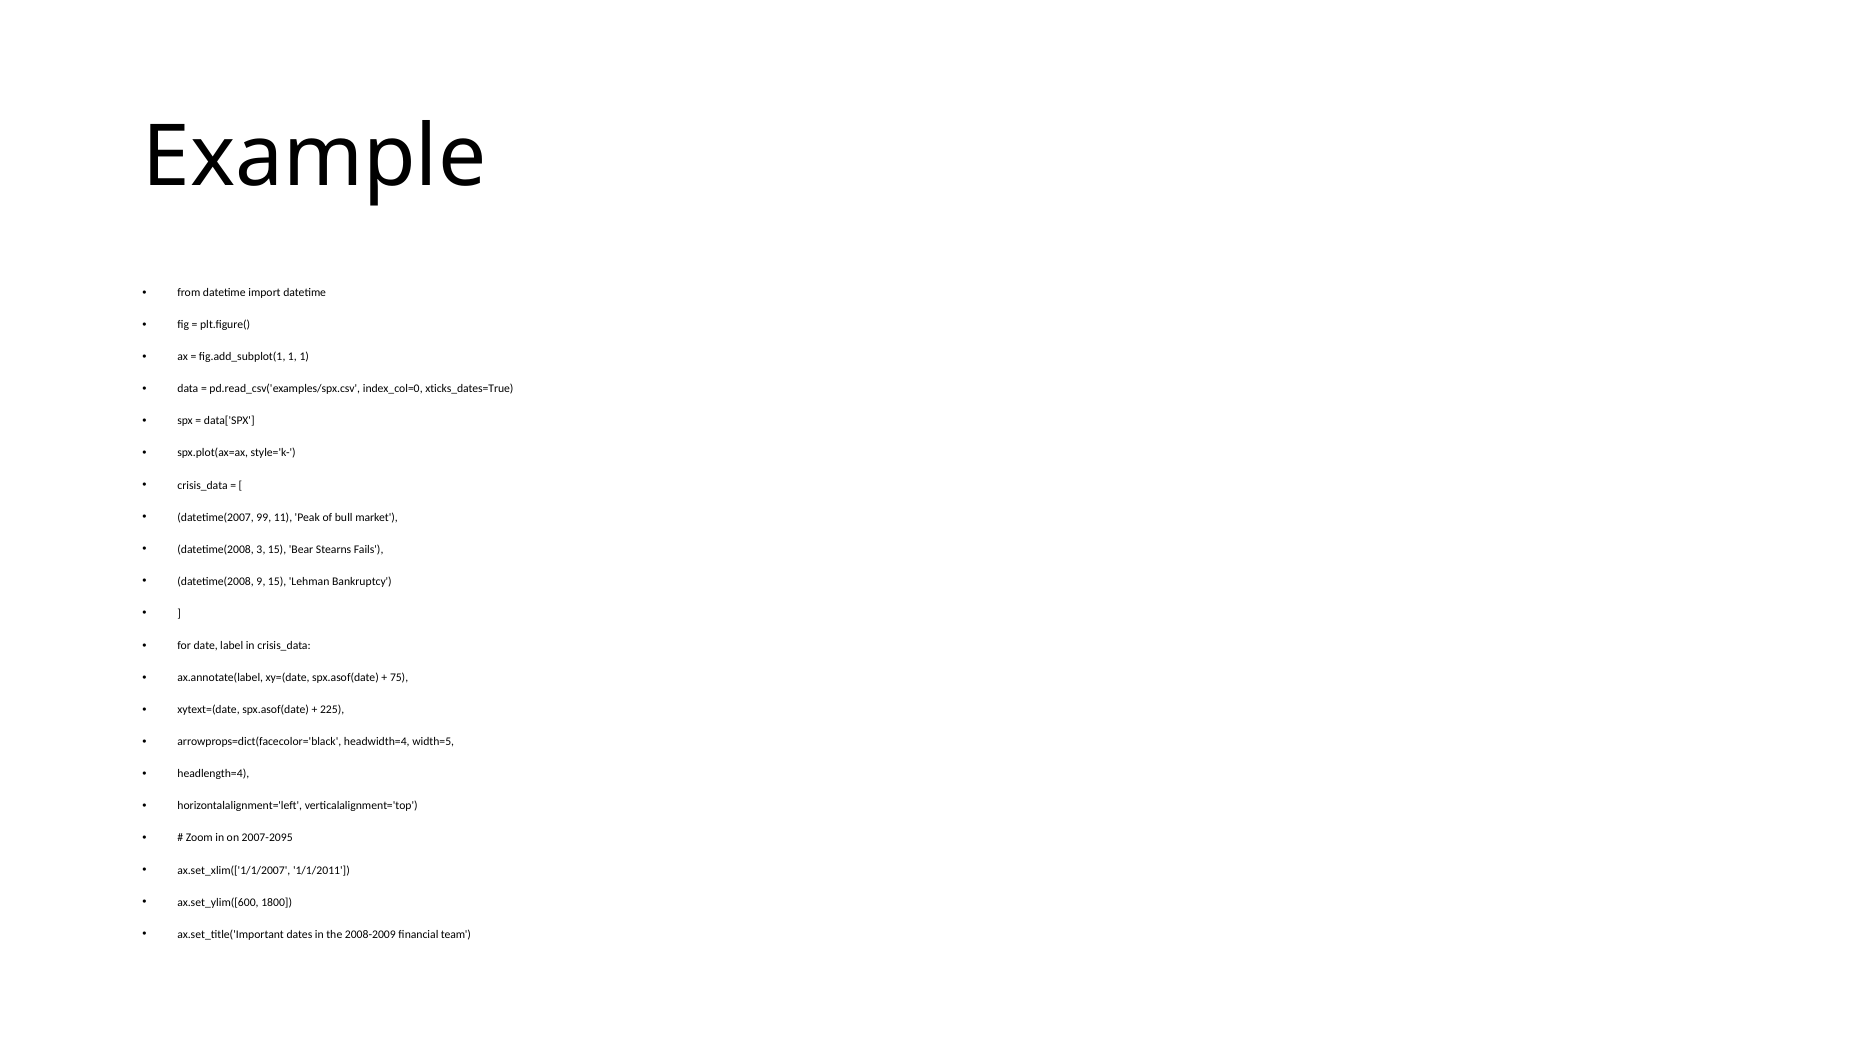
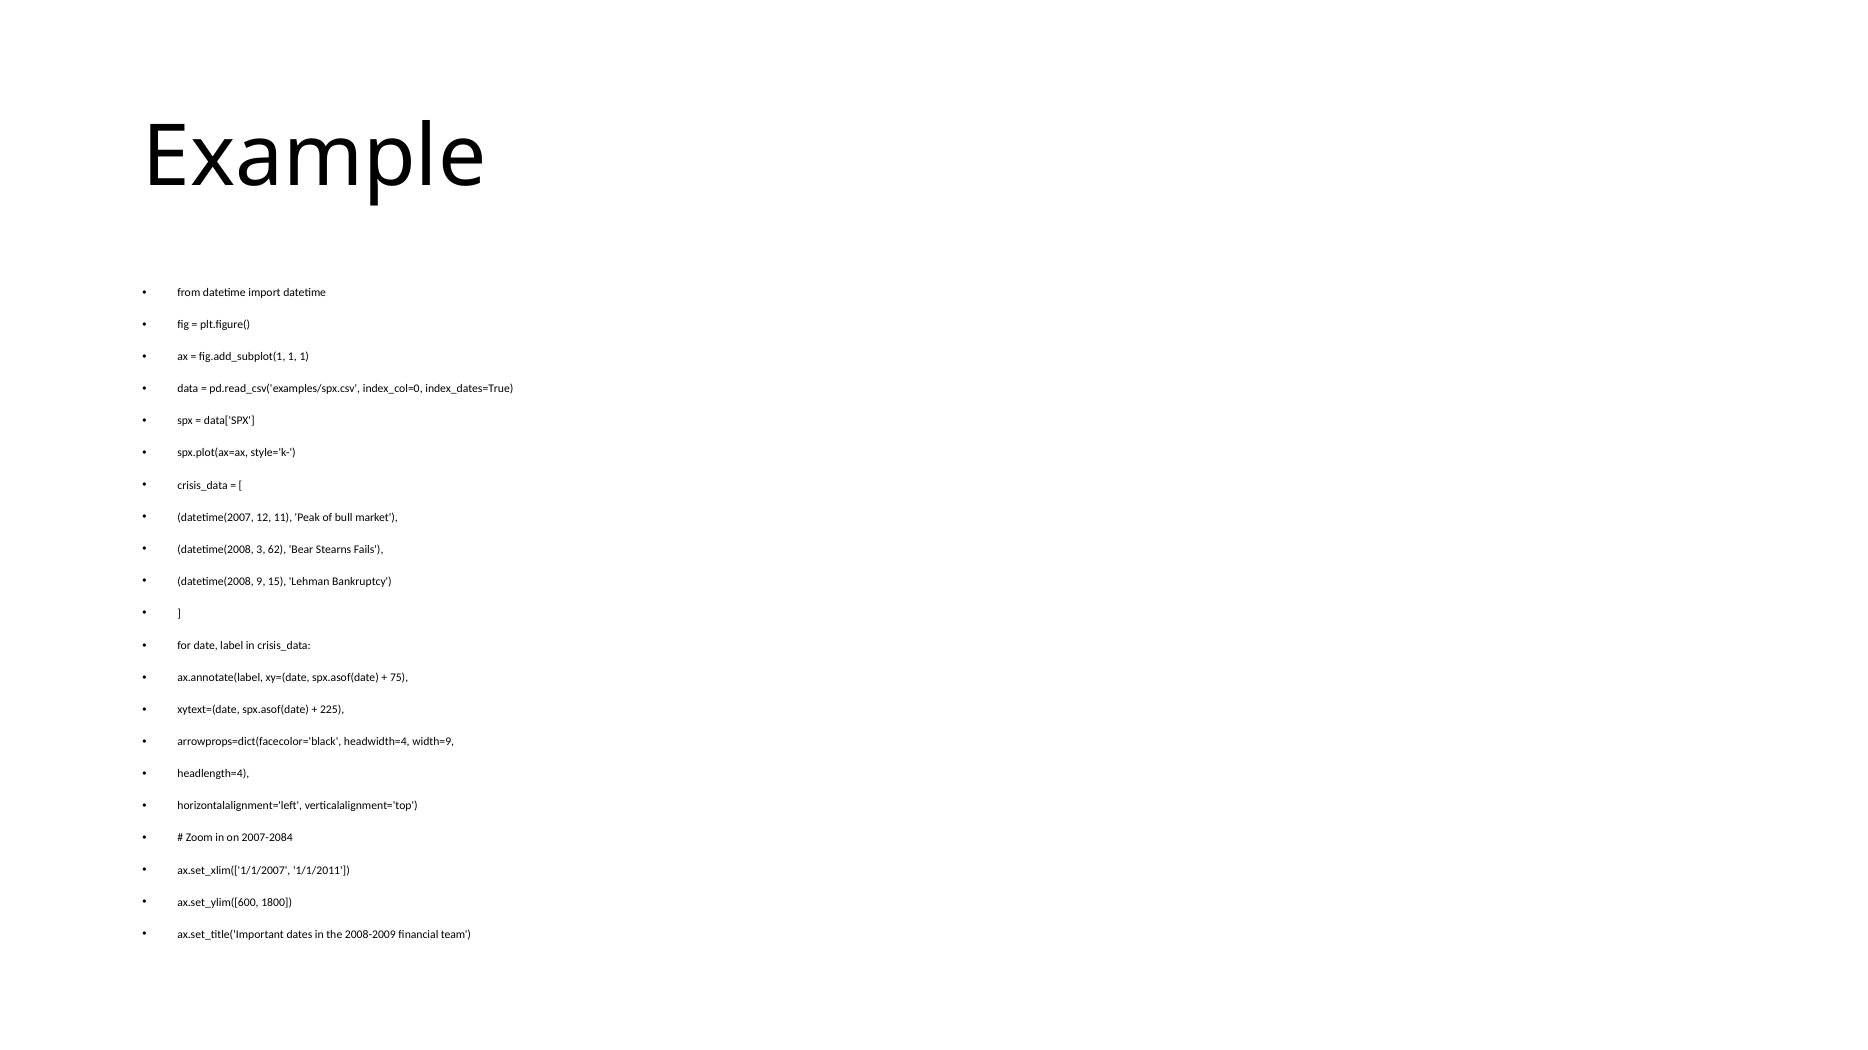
xticks_dates=True: xticks_dates=True -> index_dates=True (469, 389)
99: 99 -> 12 (264, 518)
3 15: 15 -> 62 (277, 550)
width=5: width=5 -> width=9 (433, 742)
2007-2095: 2007-2095 -> 2007-2084 (267, 839)
